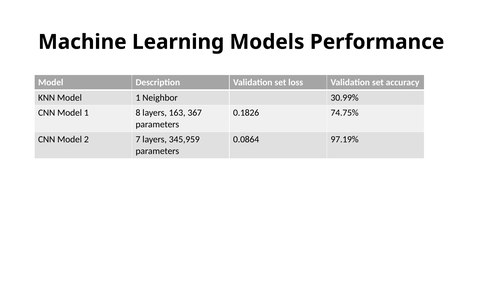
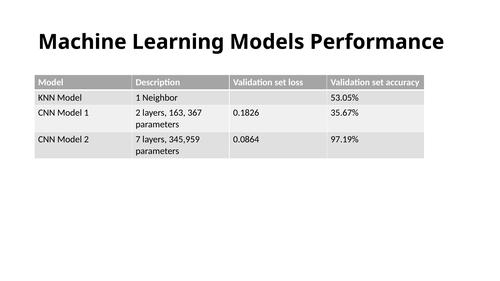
30.99%: 30.99% -> 53.05% (345, 98)
1 8: 8 -> 2 (138, 113)
74.75%: 74.75% -> 35.67% (345, 113)
